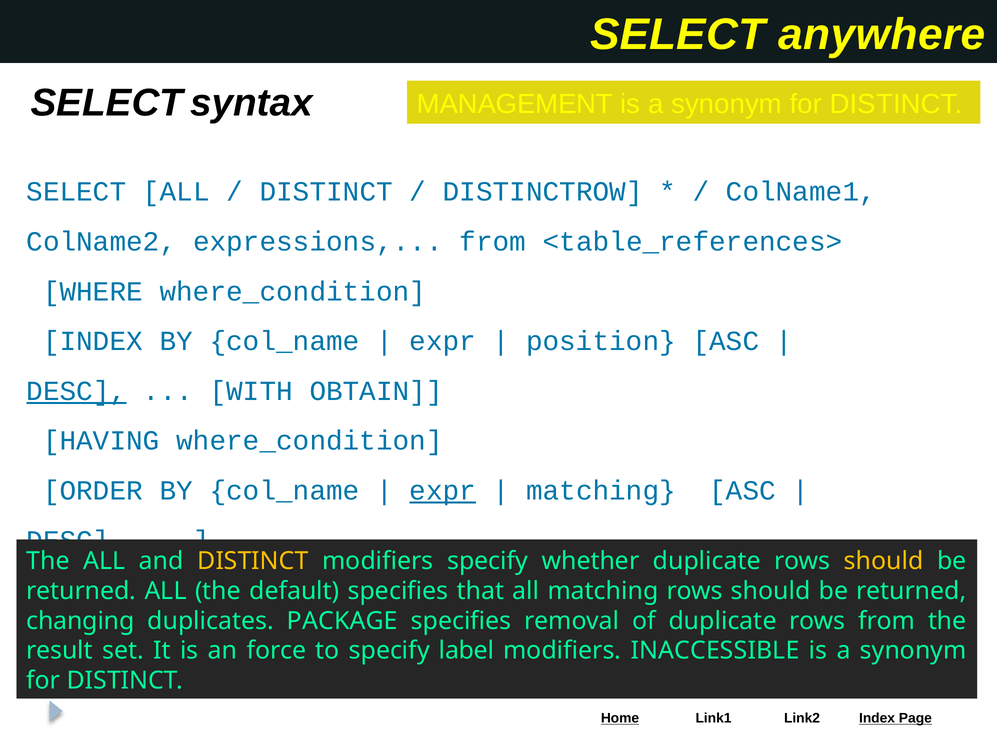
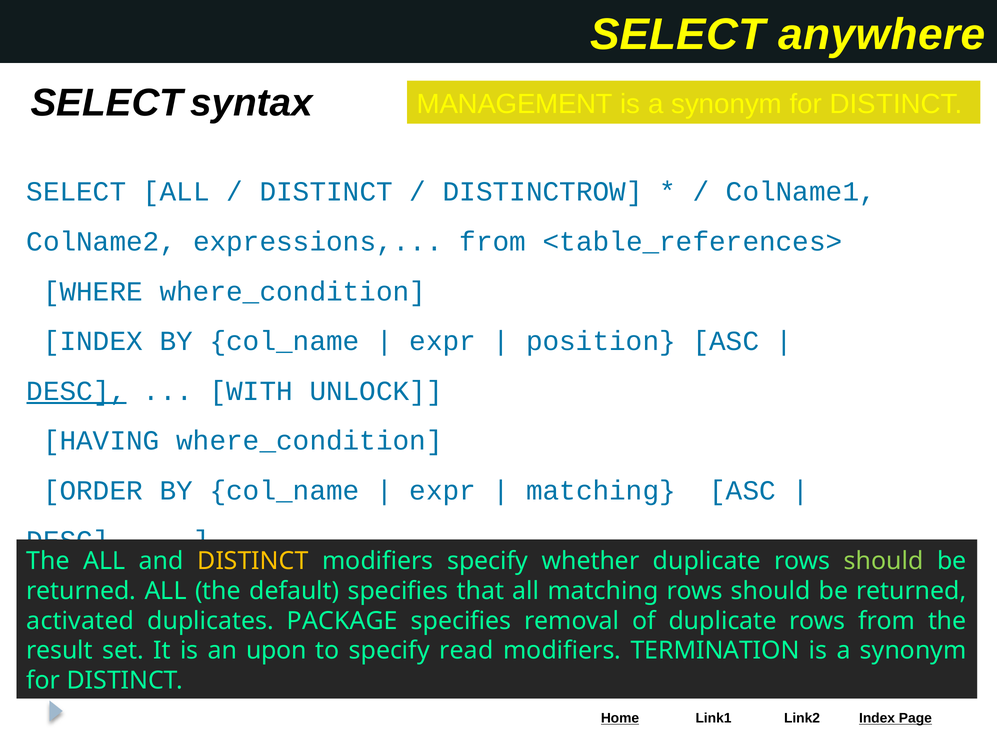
OBTAIN: OBTAIN -> UNLOCK (376, 391)
expr underline: present -> none (443, 491)
should colour: yellow -> light green (884, 562)
changing: changing -> activated (80, 621)
force: force -> upon (276, 651)
label: label -> read (466, 651)
INACCESSIBLE: INACCESSIBLE -> TERMINATION (715, 651)
